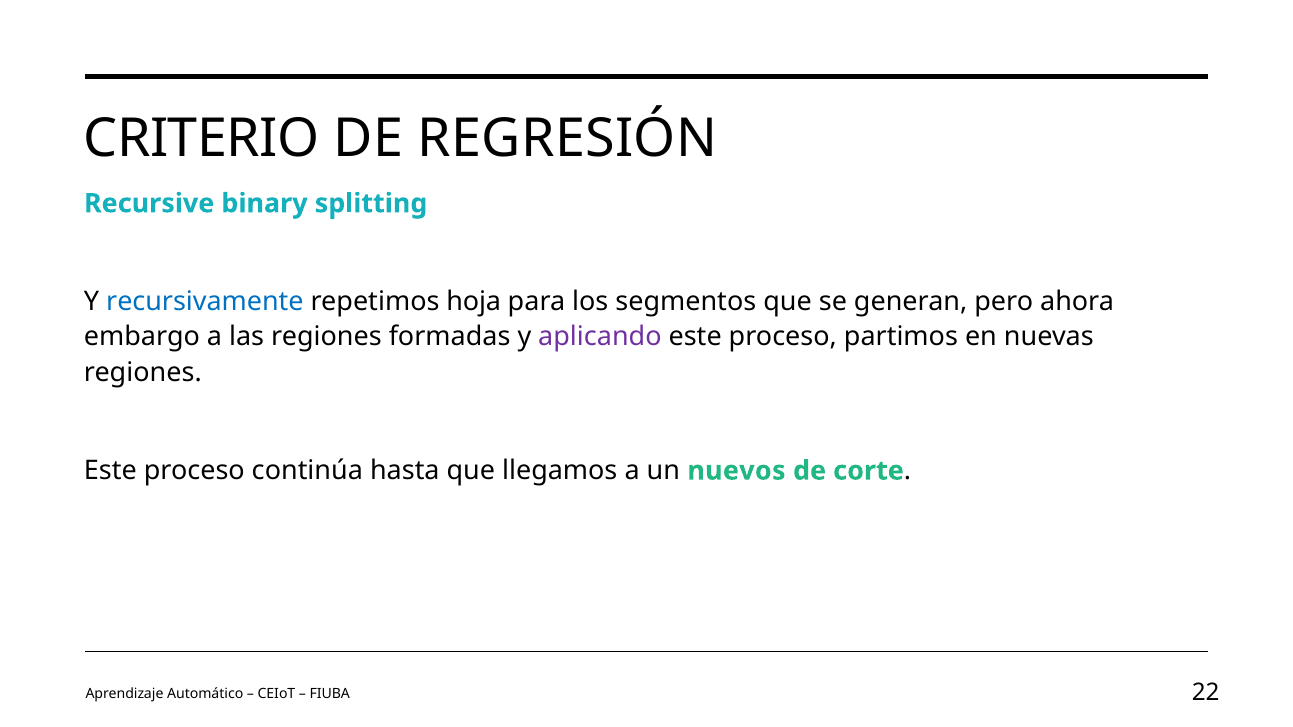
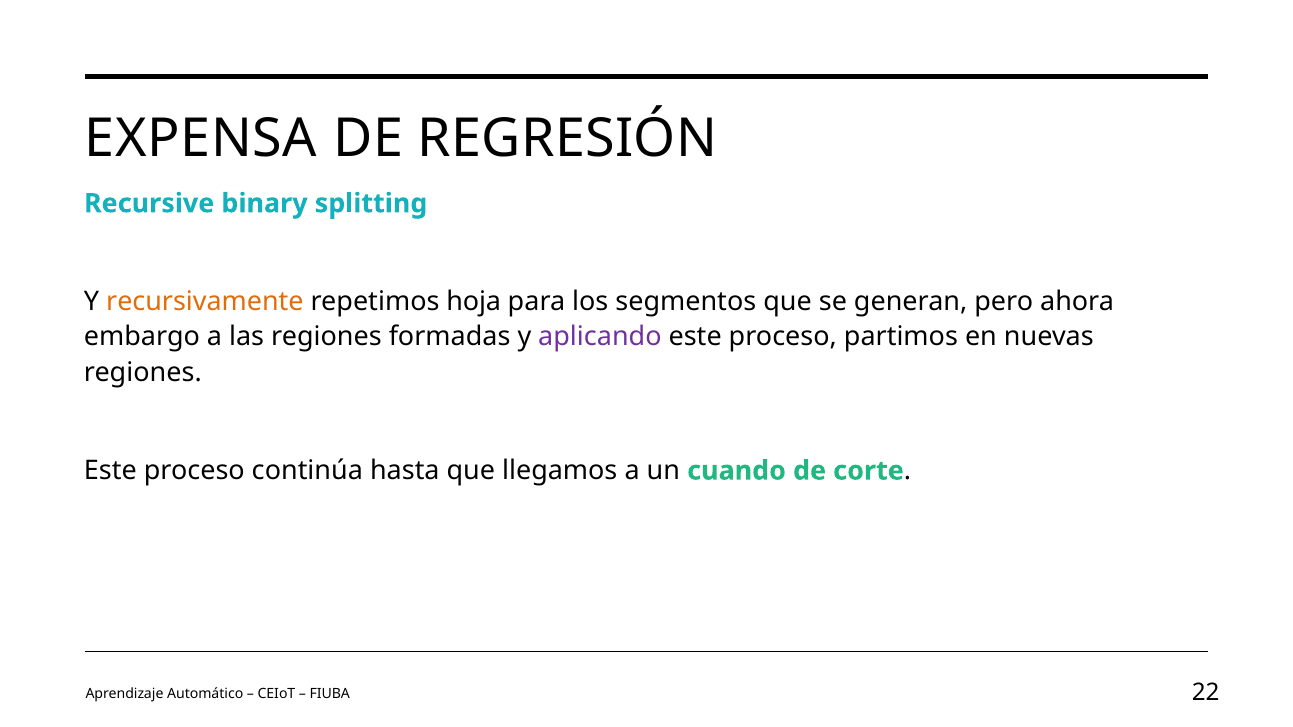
CRITERIO: CRITERIO -> EXPENSA (201, 139)
recursivamente colour: blue -> orange (205, 302)
nuevos: nuevos -> cuando (737, 471)
